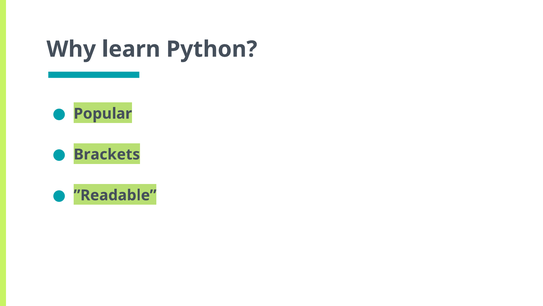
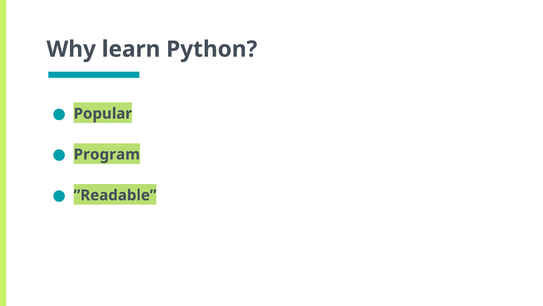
Brackets: Brackets -> Program (107, 154)
